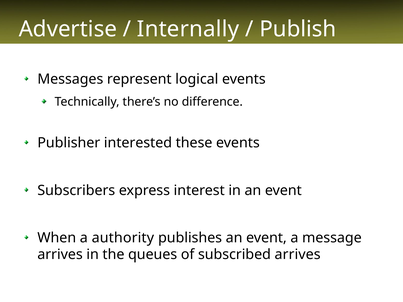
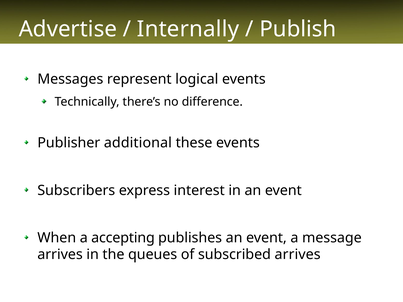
interested: interested -> additional (138, 143)
authority: authority -> accepting (123, 238)
